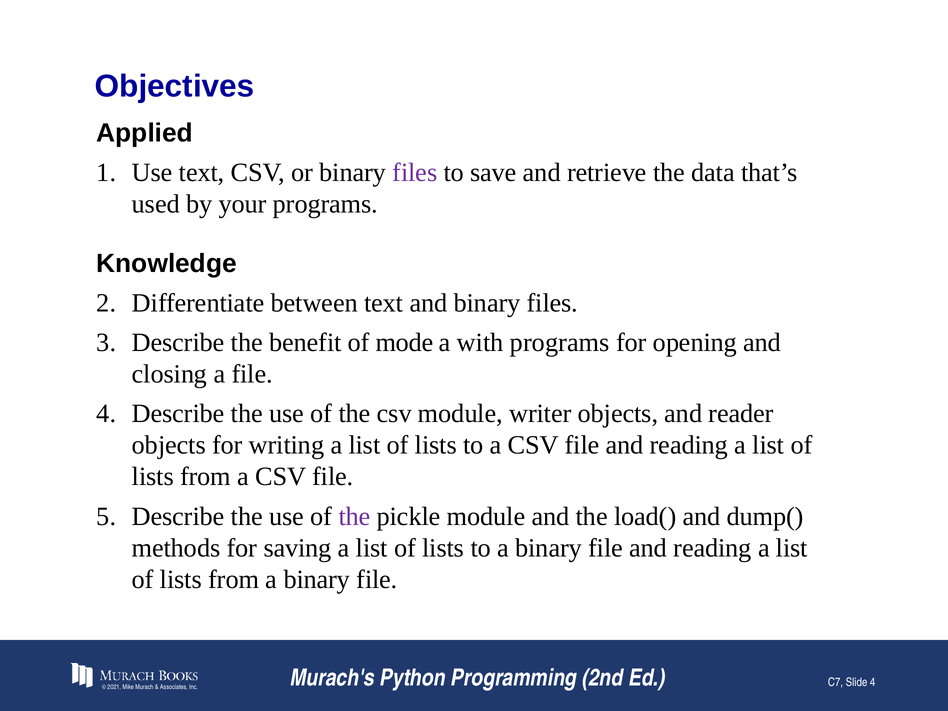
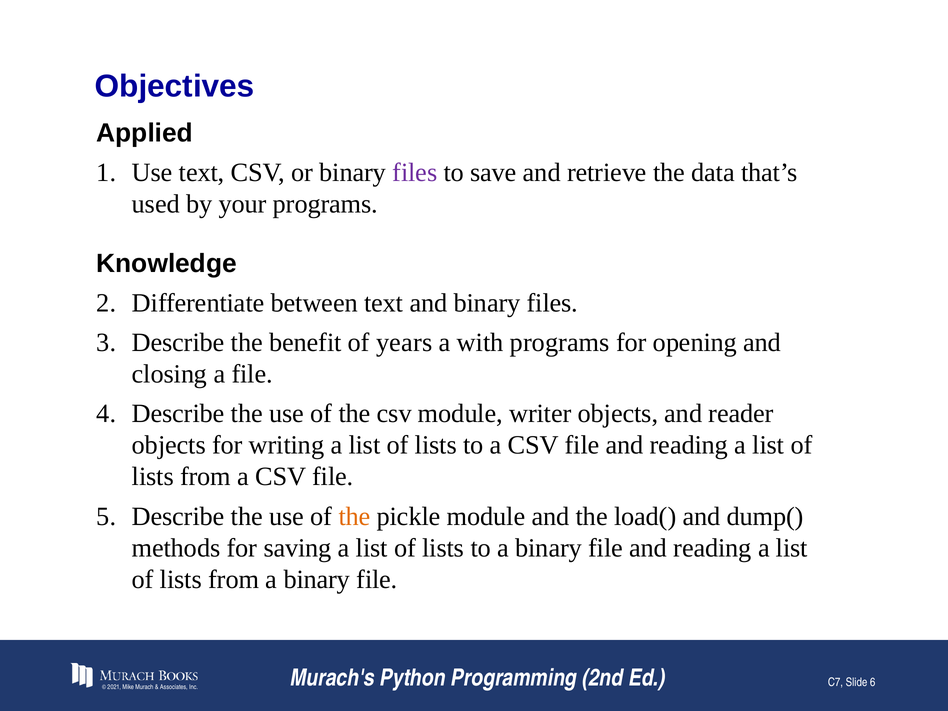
mode: mode -> years (404, 342)
the colour: purple -> orange (355, 516)
Slide 4: 4 -> 6 (873, 682)
